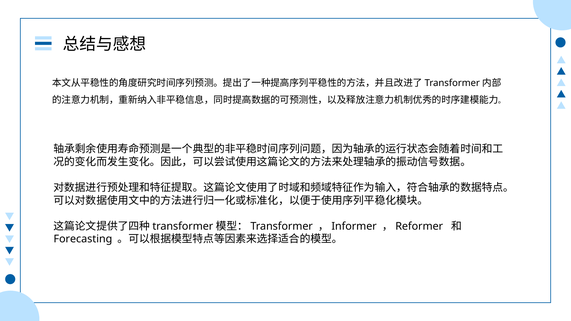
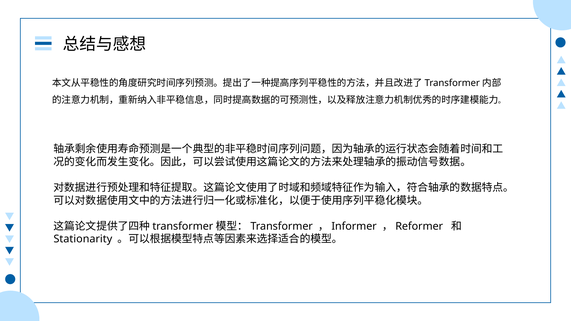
Forecasting: Forecasting -> Stationarity (83, 239)
